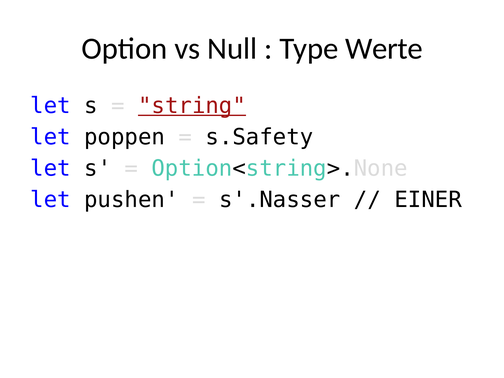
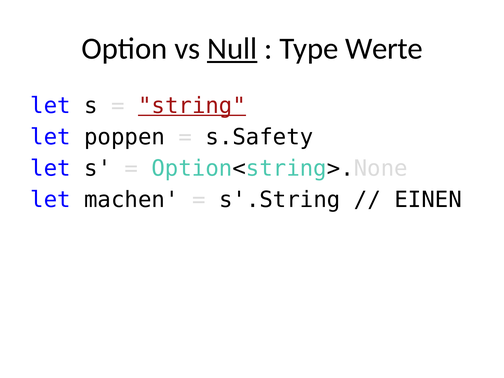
Null underline: none -> present (232, 49)
pushen: pushen -> machen (131, 200)
s'.Nasser: s'.Nasser -> s'.String (280, 200)
EINER: EINER -> EINEN (428, 200)
